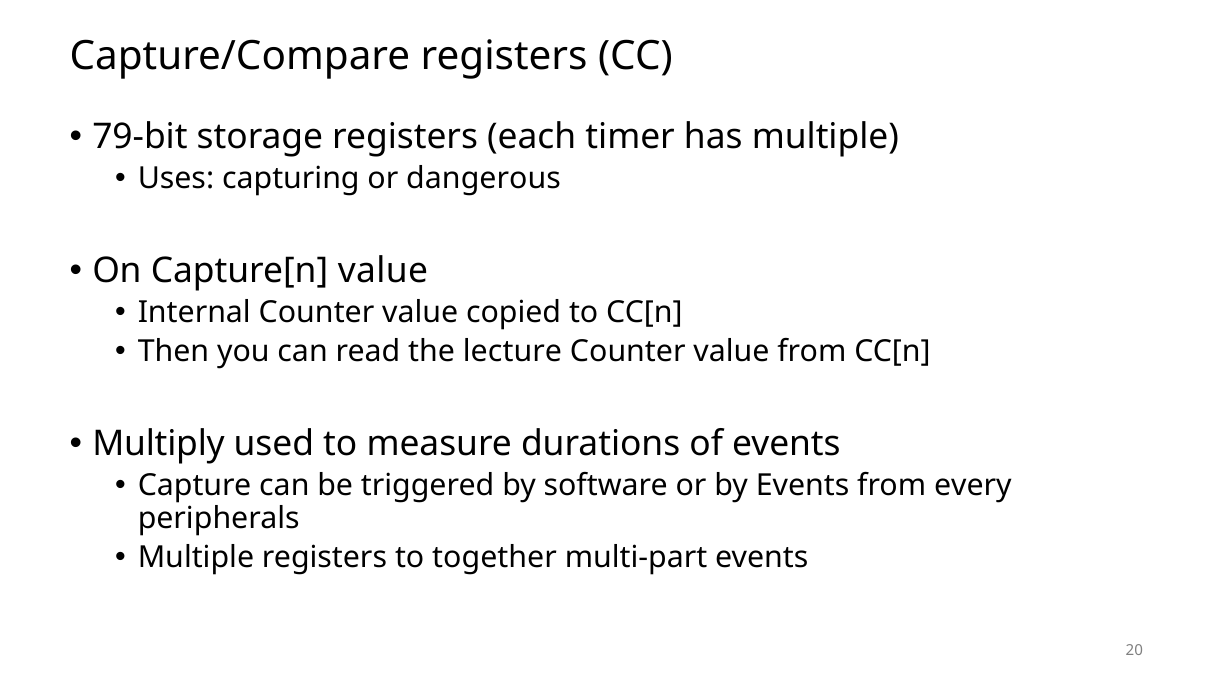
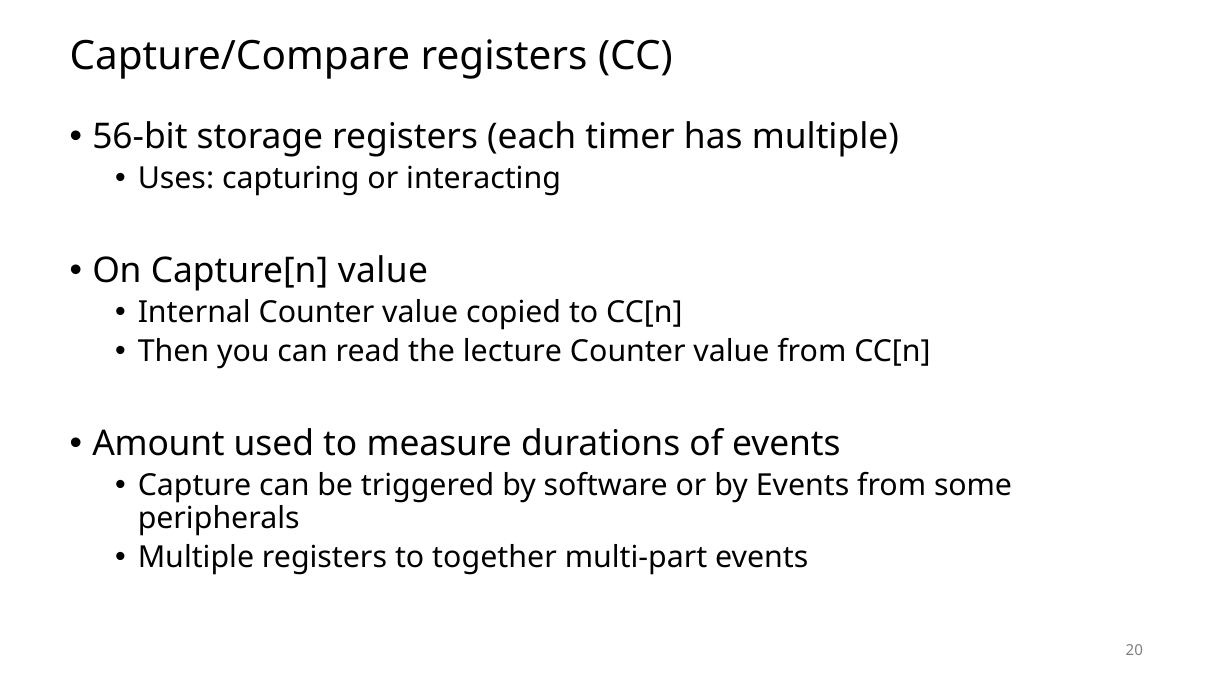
79-bit: 79-bit -> 56-bit (140, 137)
dangerous: dangerous -> interacting (484, 179)
Multiply: Multiply -> Amount (159, 444)
every: every -> some (973, 486)
